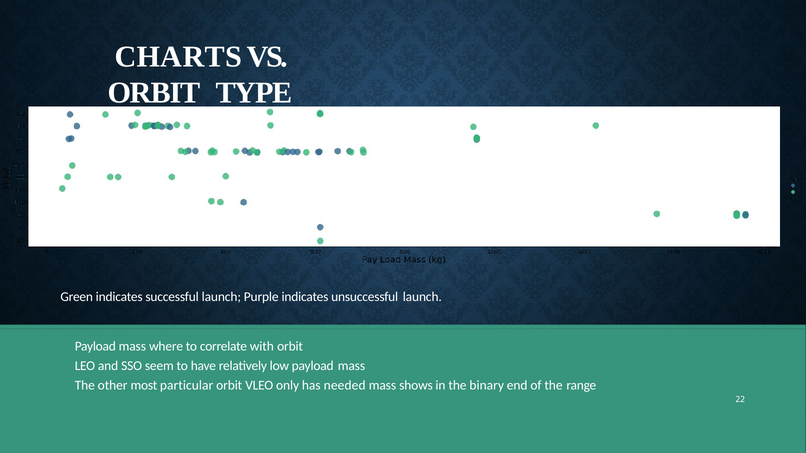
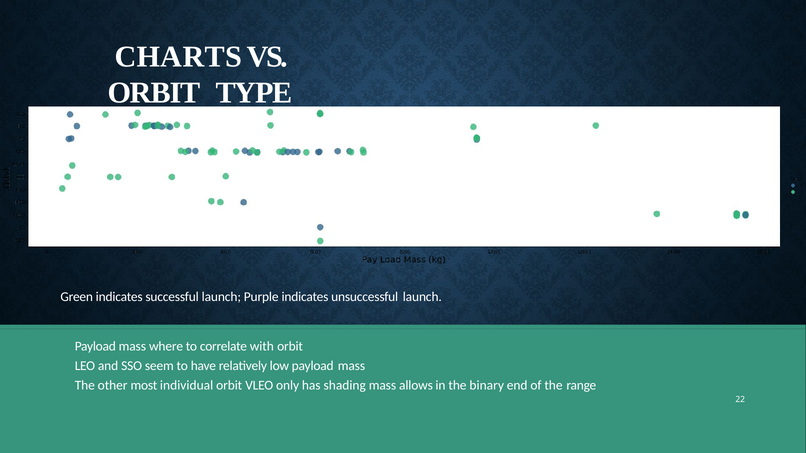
particular: particular -> individual (187, 386)
needed: needed -> shading (345, 386)
shows: shows -> allows (416, 386)
